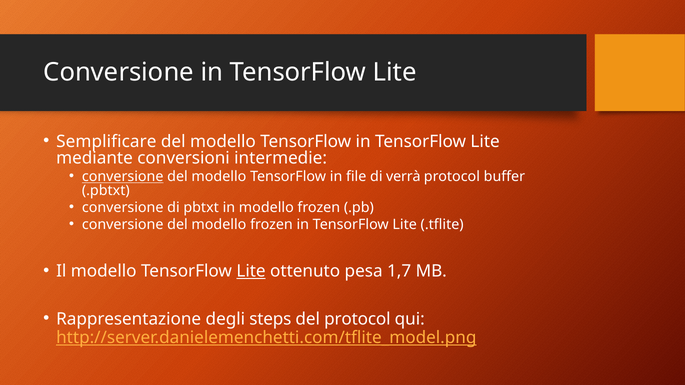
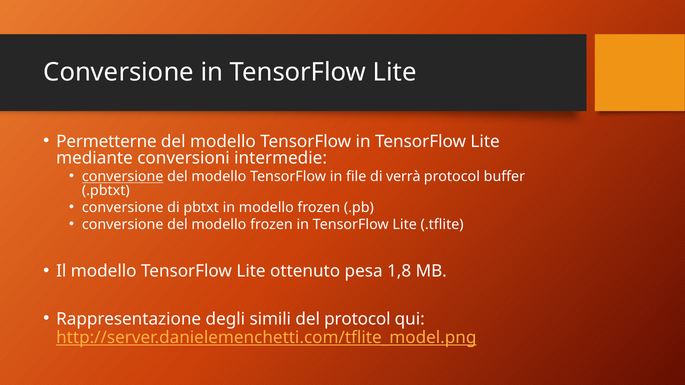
Semplificare: Semplificare -> Permetterne (106, 142)
Lite underline: present -> none (251, 271)
1,7: 1,7 -> 1,8 (399, 271)
steps: steps -> simili (270, 319)
